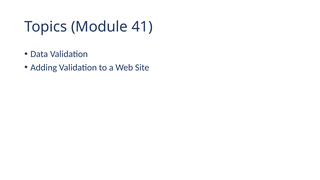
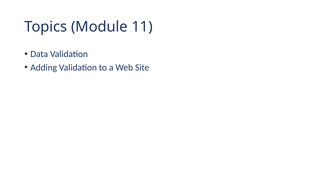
41: 41 -> 11 (142, 27)
